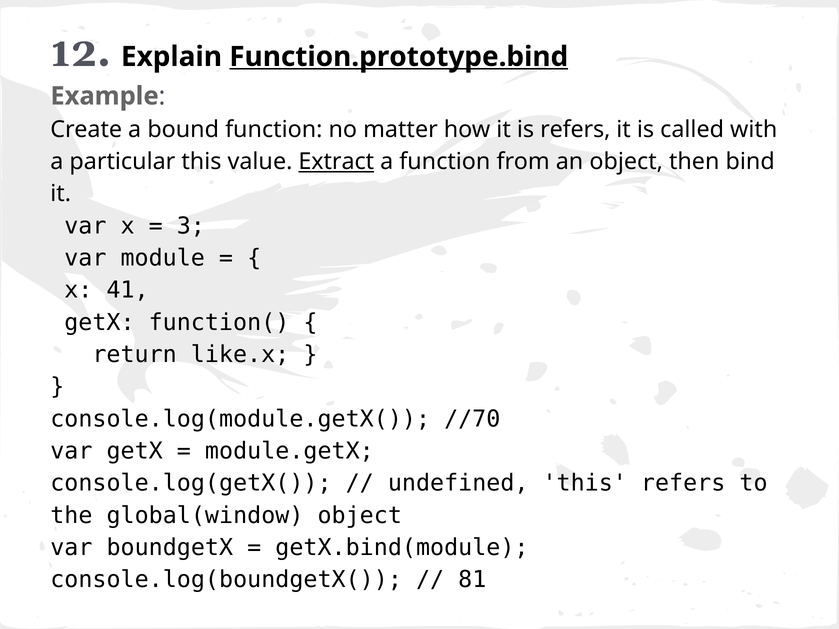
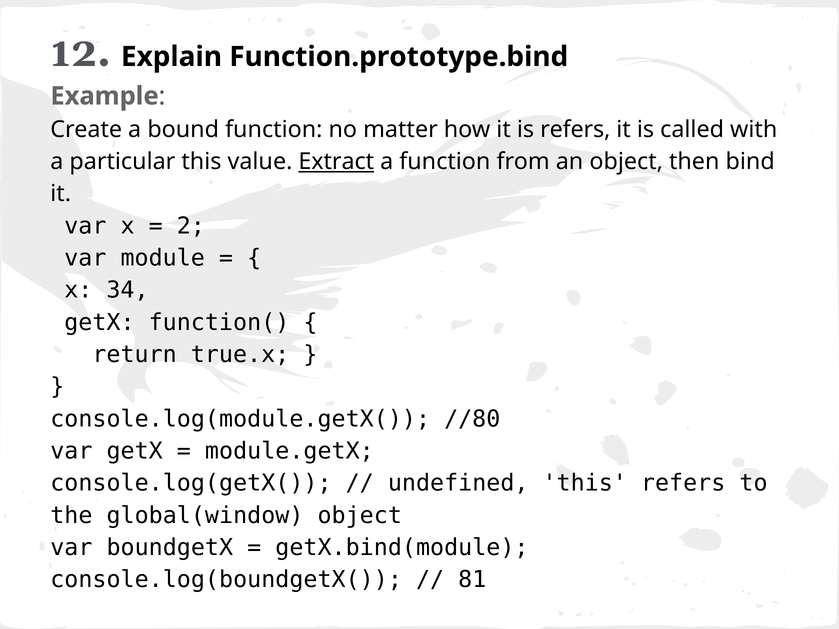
Function.prototype.bind underline: present -> none (399, 57)
3: 3 -> 2 (191, 226)
41: 41 -> 34 (128, 290)
like.x: like.x -> true.x (240, 355)
//70: //70 -> //80 (472, 419)
